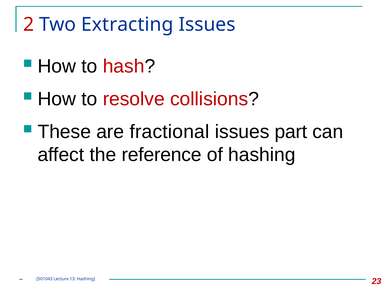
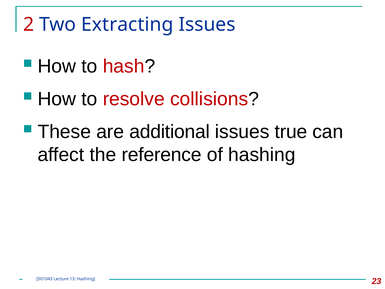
fractional: fractional -> additional (170, 132)
part: part -> true (291, 132)
